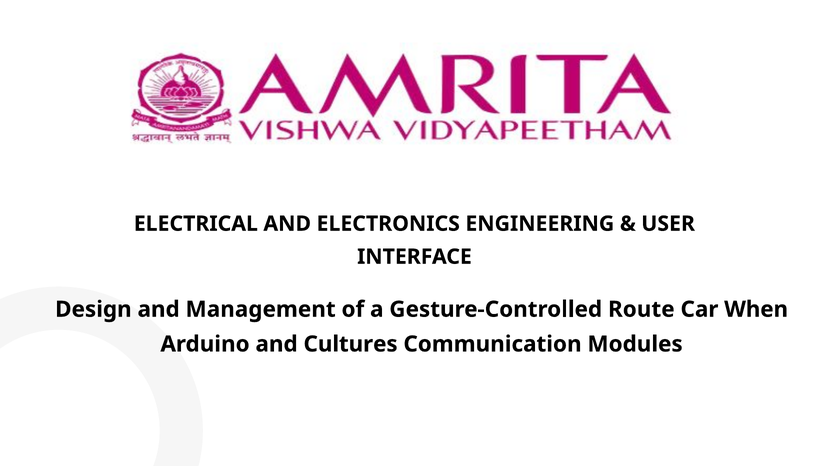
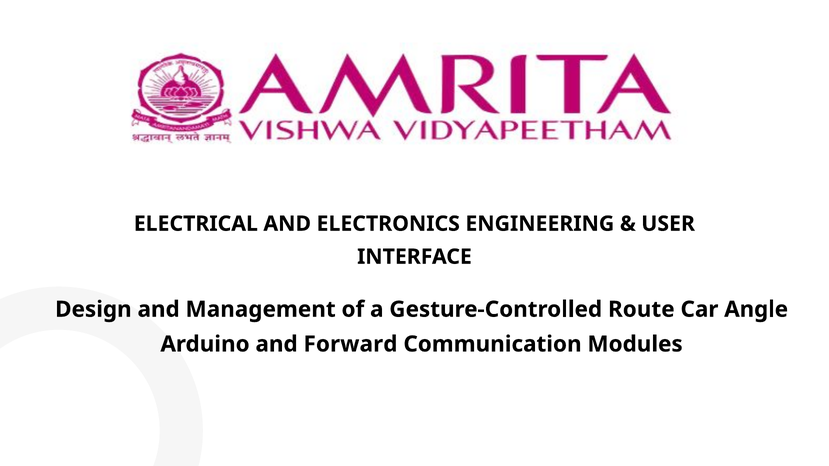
When: When -> Angle (756, 310)
Cultures: Cultures -> Forward (350, 344)
